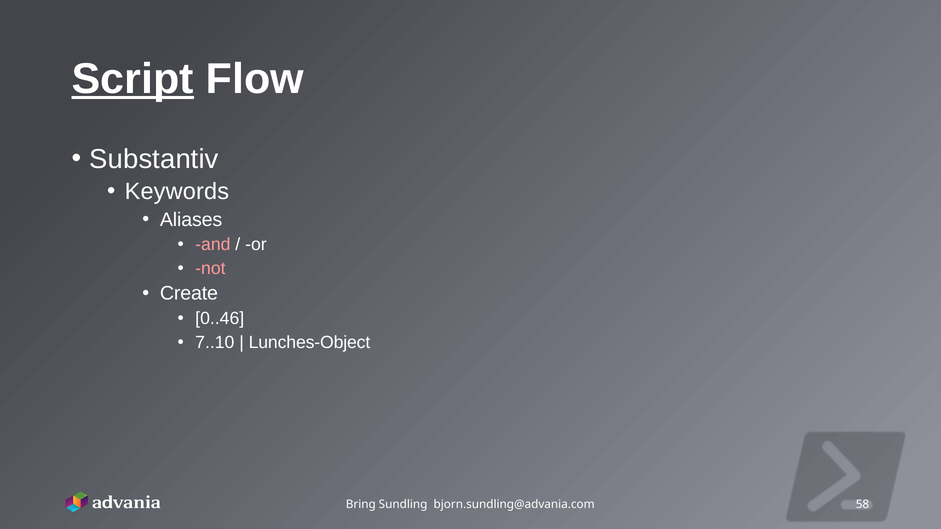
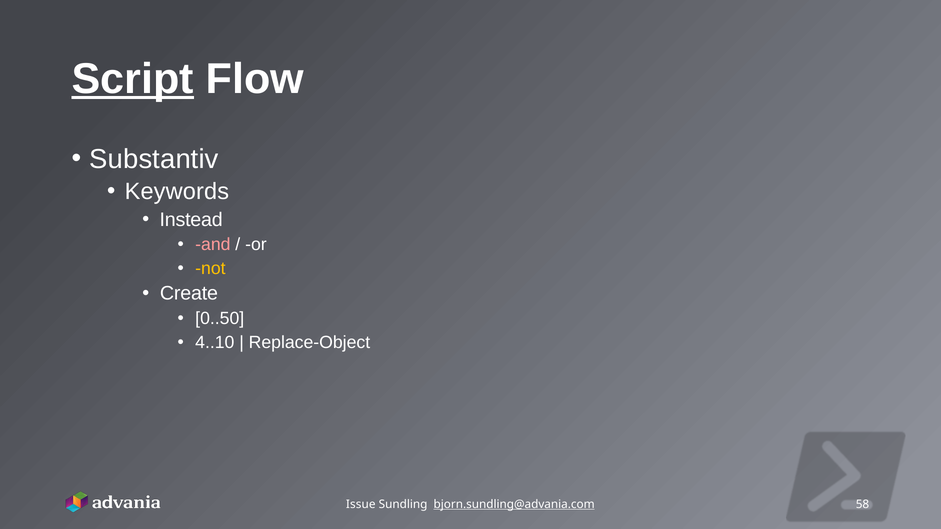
Aliases: Aliases -> Instead (191, 220)
not colour: pink -> yellow (210, 269)
0..46: 0..46 -> 0..50 (220, 319)
7..10: 7..10 -> 4..10 (215, 343)
Lunches-Object: Lunches-Object -> Replace-Object (309, 343)
Bring: Bring -> Issue (361, 505)
bjorn.sundling@advania.com underline: none -> present (514, 505)
